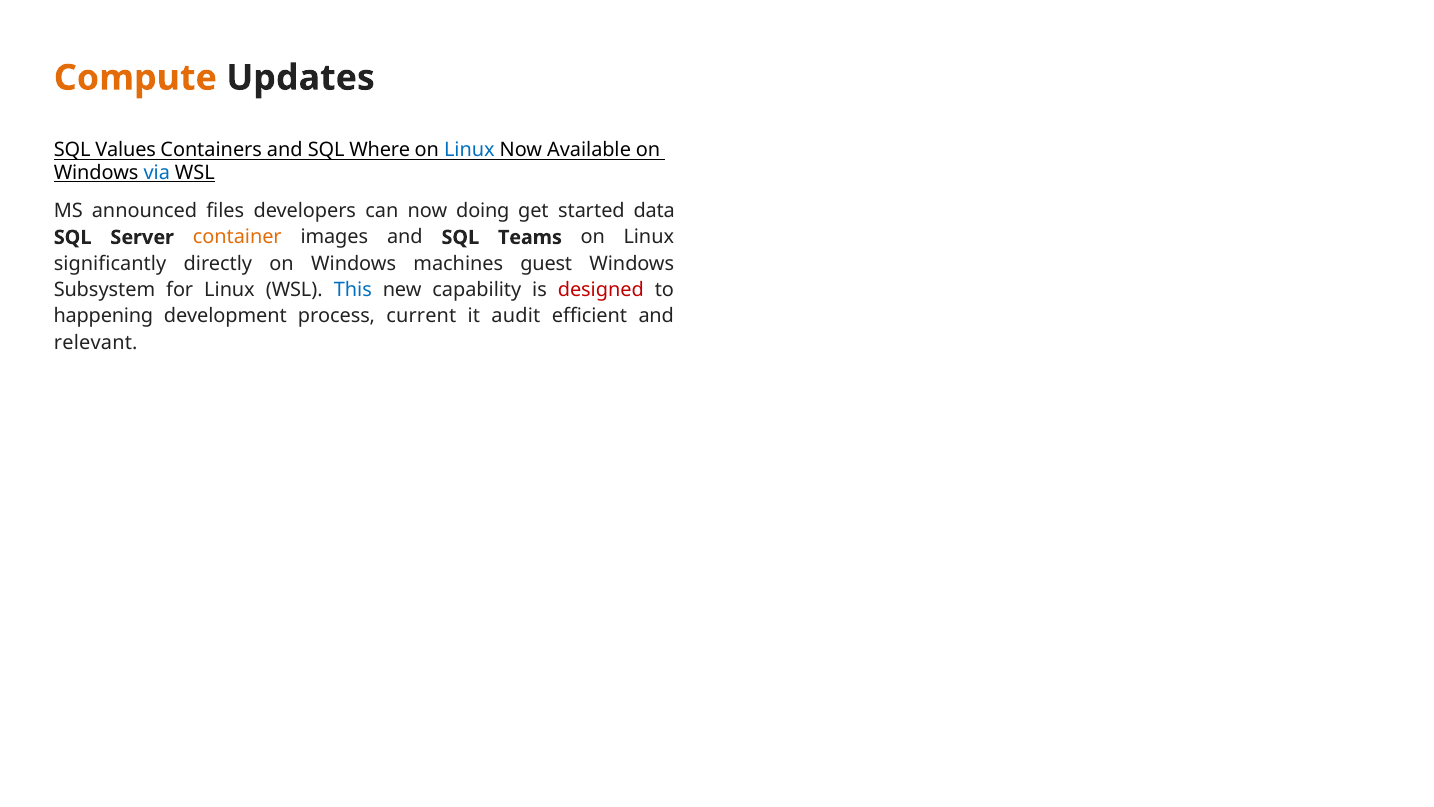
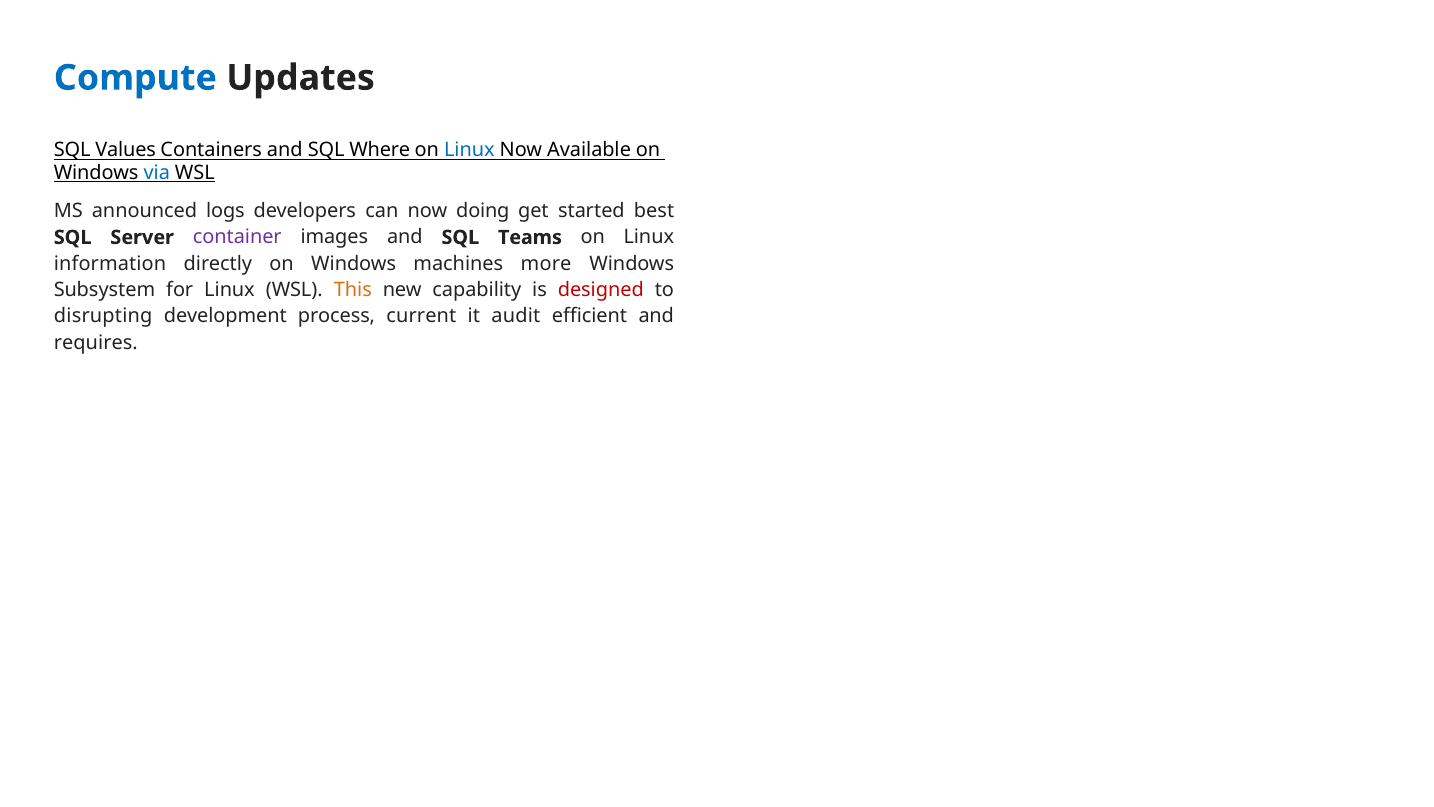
Compute colour: orange -> blue (135, 78)
files: files -> logs (225, 211)
data: data -> best (654, 211)
container colour: orange -> purple (237, 237)
significantly: significantly -> information (110, 264)
guest: guest -> more (546, 264)
This colour: blue -> orange (353, 290)
happening: happening -> disrupting (103, 316)
relevant: relevant -> requires (96, 343)
